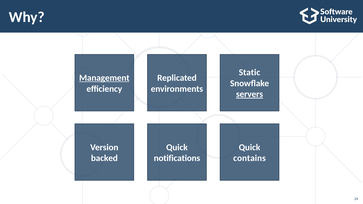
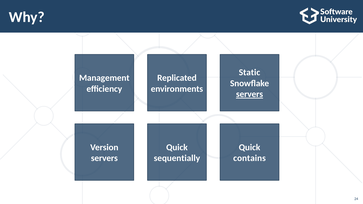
Management underline: present -> none (104, 78)
backed: backed -> servers (104, 158)
notifications: notifications -> sequentially (177, 158)
